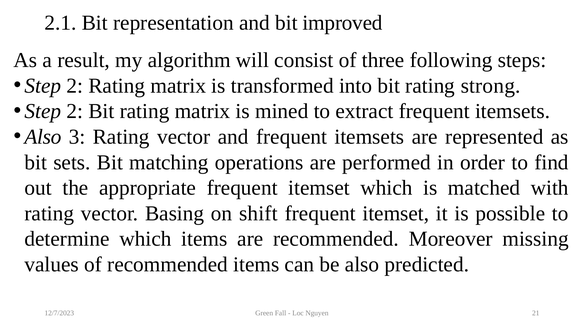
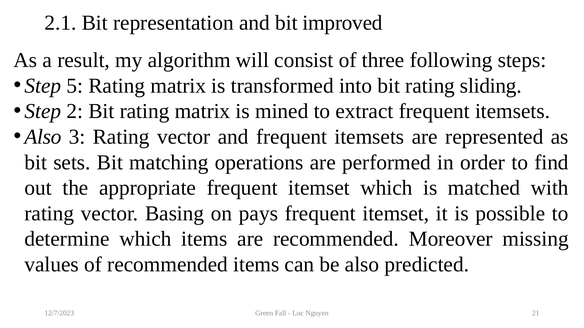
2: 2 -> 5 (75, 86)
strong: strong -> sliding (491, 86)
shift: shift -> pays (258, 214)
